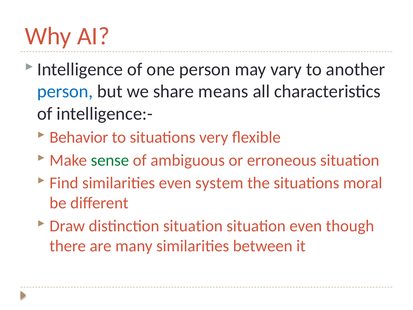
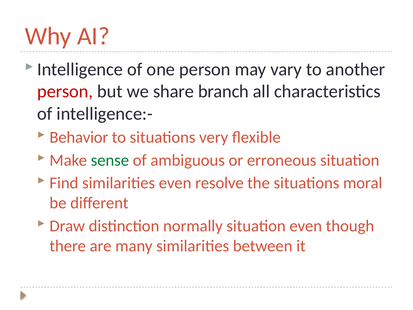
person colour: blue -> red (65, 91)
means: means -> branch (223, 91)
system: system -> resolve (219, 183)
distinction situation: situation -> normally (193, 226)
